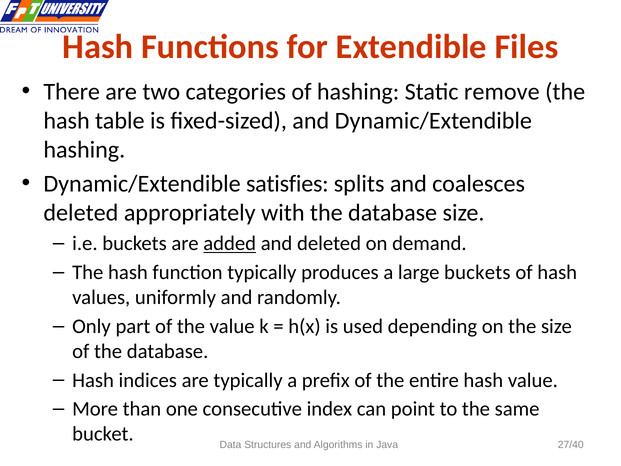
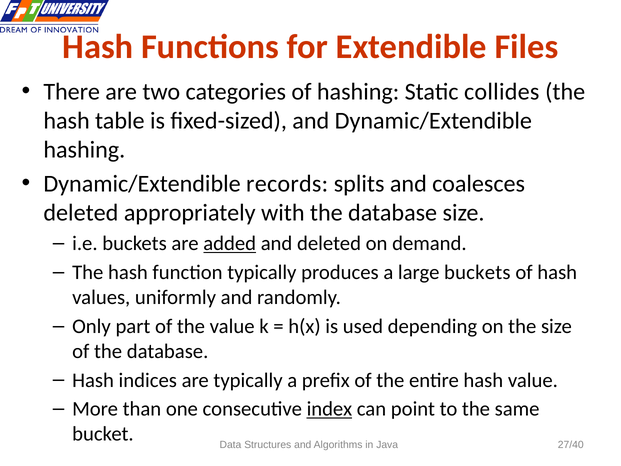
remove: remove -> collides (502, 92)
satisfies: satisfies -> records (287, 184)
index underline: none -> present (329, 409)
